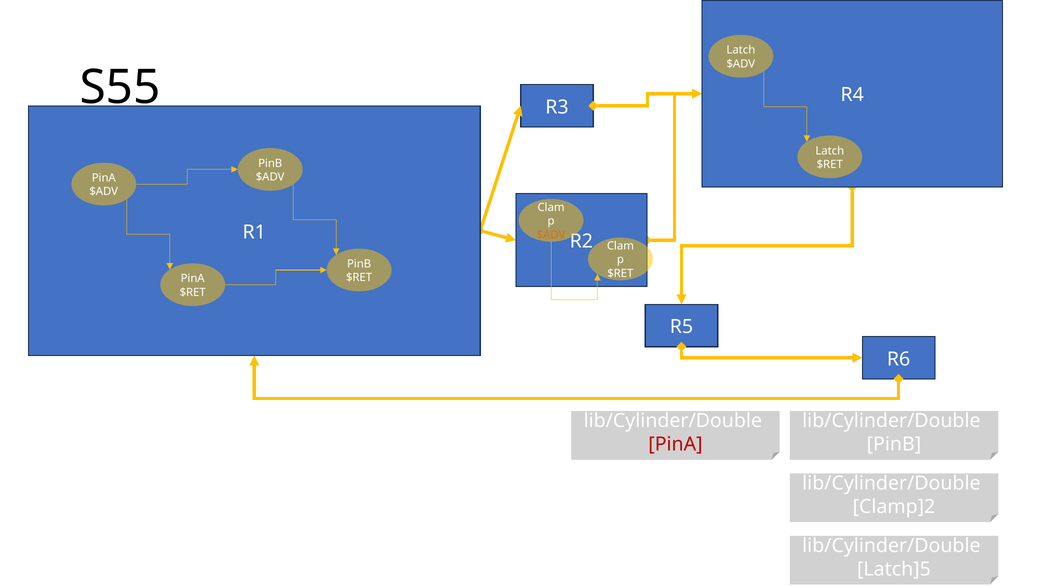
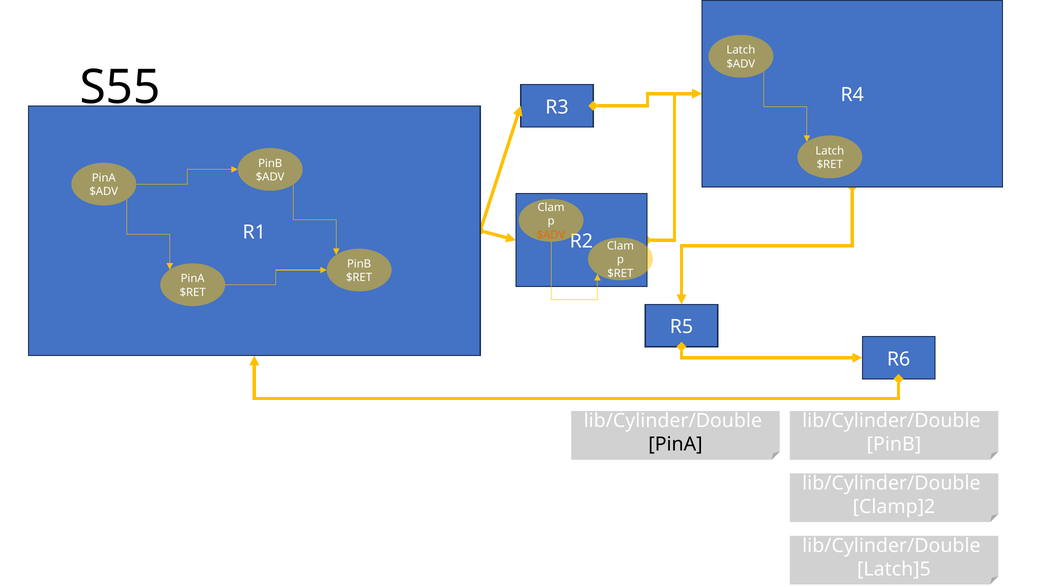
PinA colour: red -> black (675, 444)
